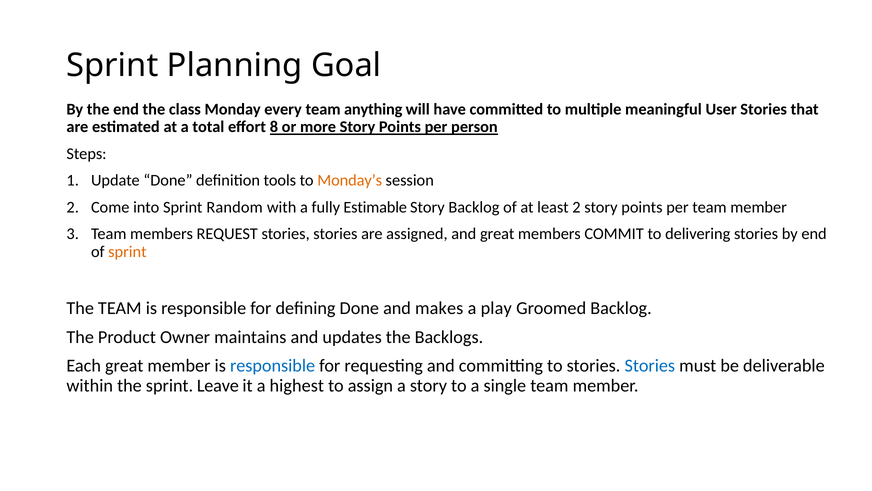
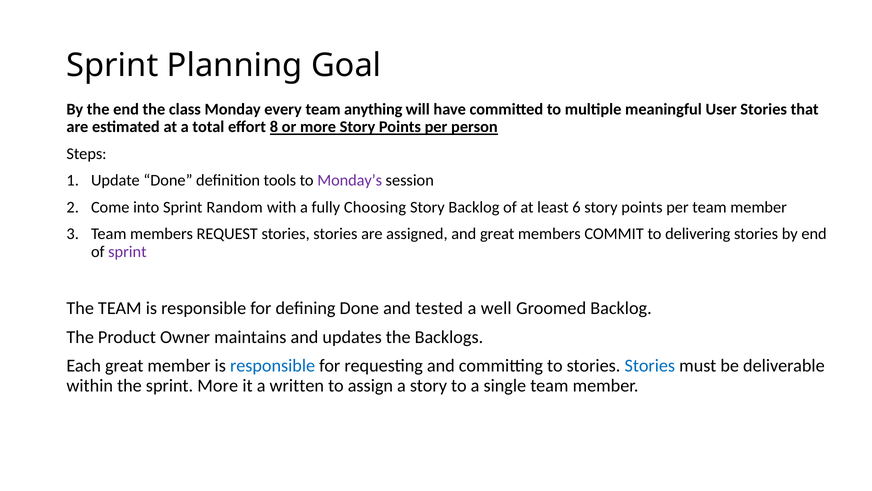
Monday’s colour: orange -> purple (350, 180)
Estimable: Estimable -> Choosing (375, 207)
least 2: 2 -> 6 (576, 207)
sprint colour: orange -> purple (127, 252)
makes: makes -> tested (439, 308)
play: play -> well (496, 308)
sprint Leave: Leave -> More (218, 385)
highest: highest -> written (297, 385)
